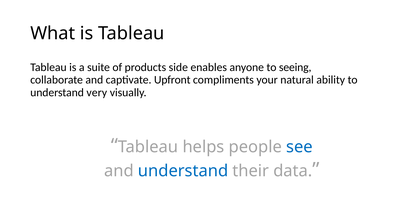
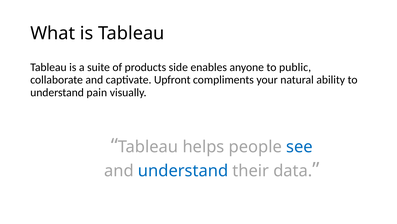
seeing: seeing -> public (295, 67)
very: very -> pain (97, 92)
